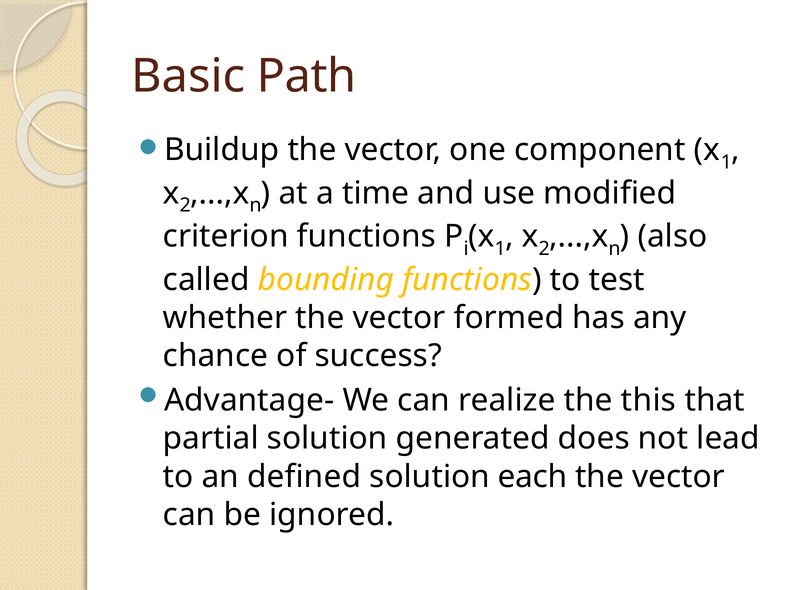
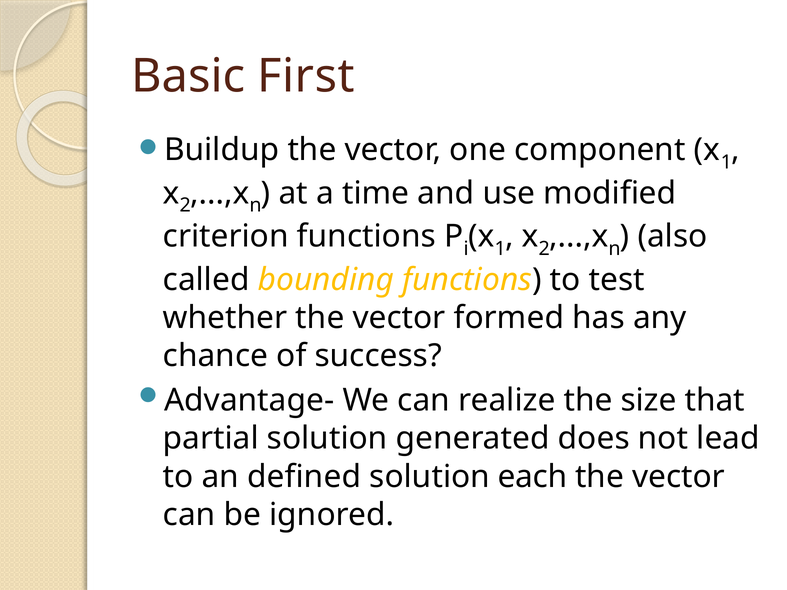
Path: Path -> First (306, 76)
this: this -> size (649, 401)
